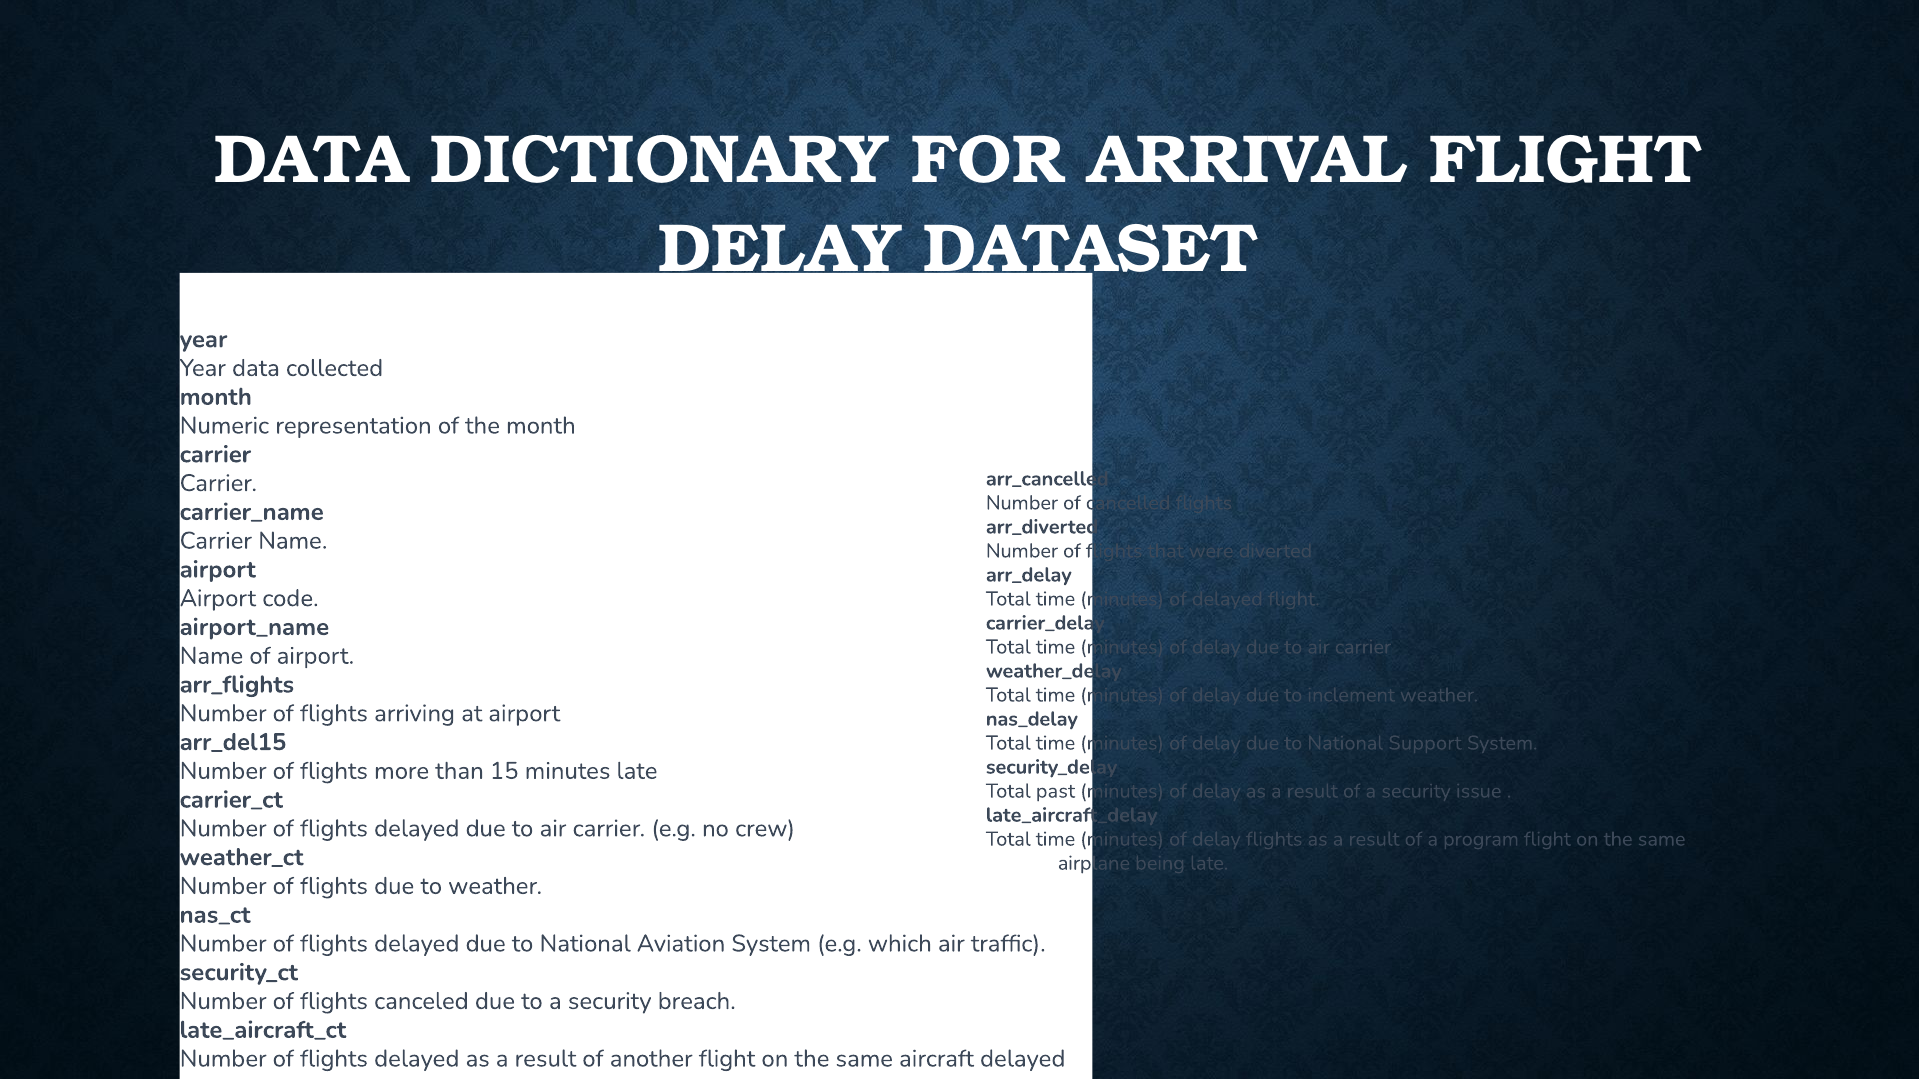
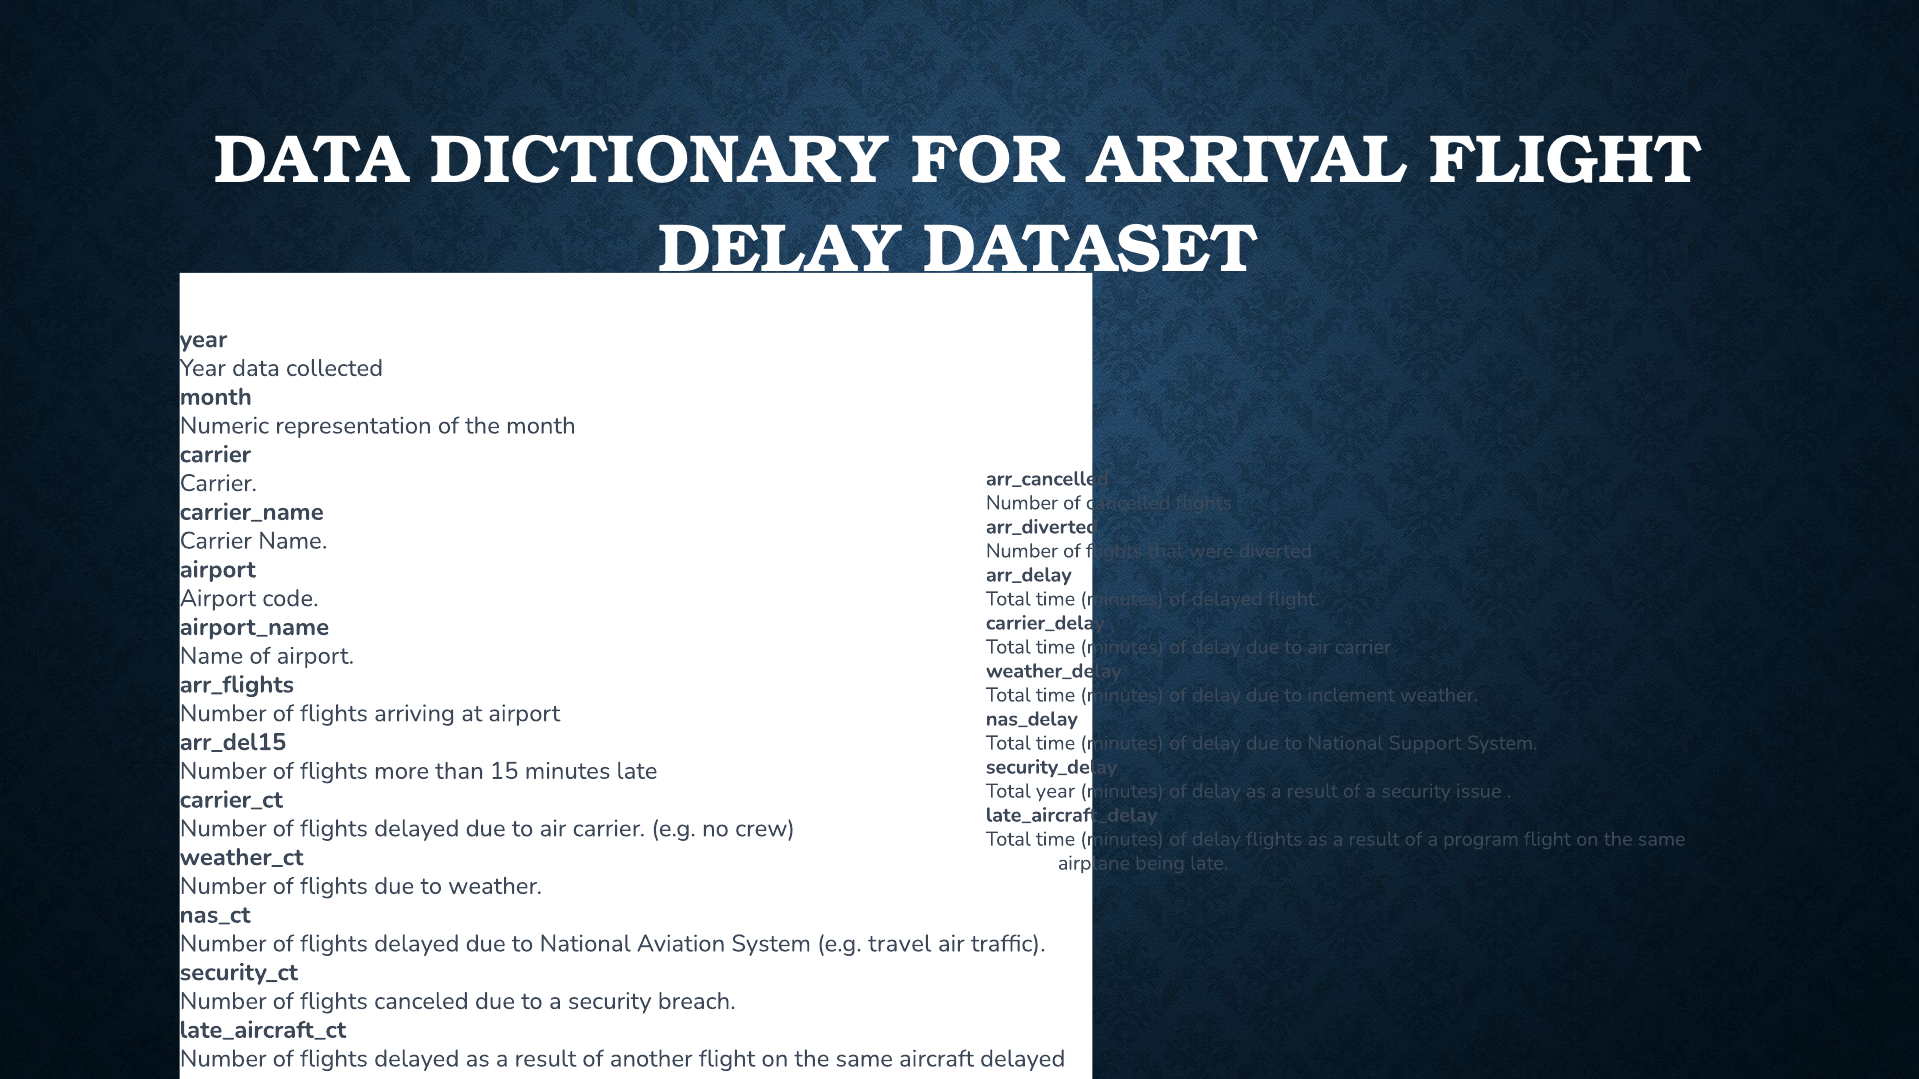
Total past: past -> year (1055, 791)
which: which -> travel (900, 944)
